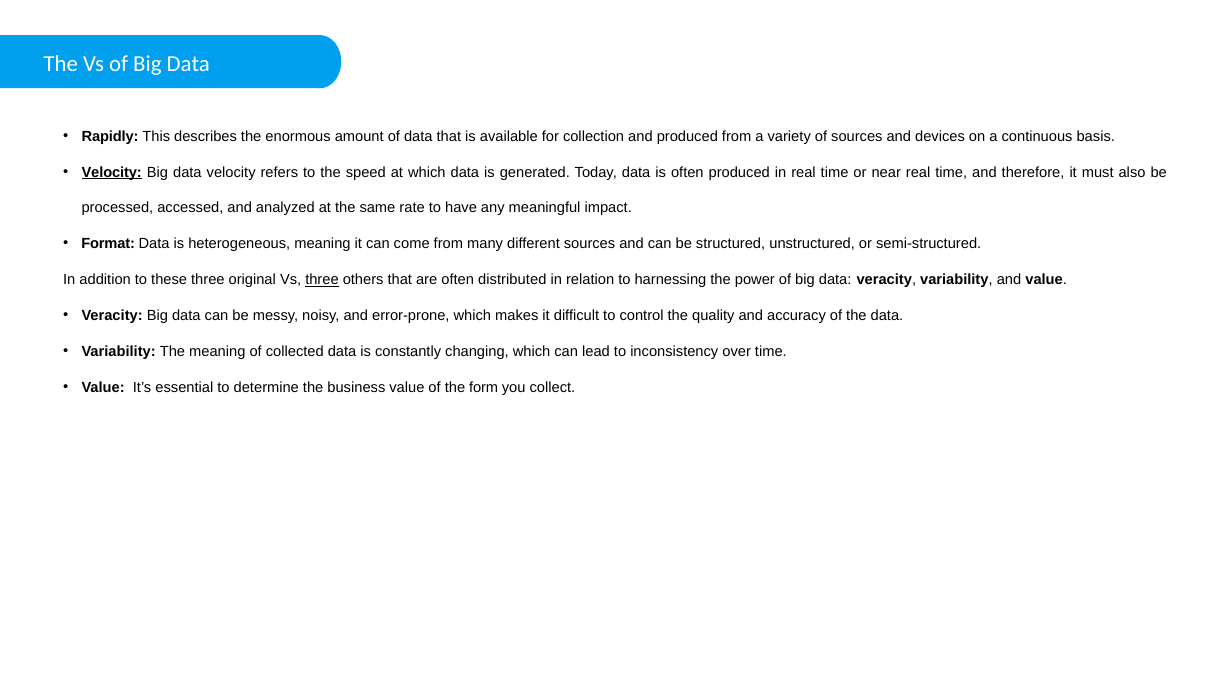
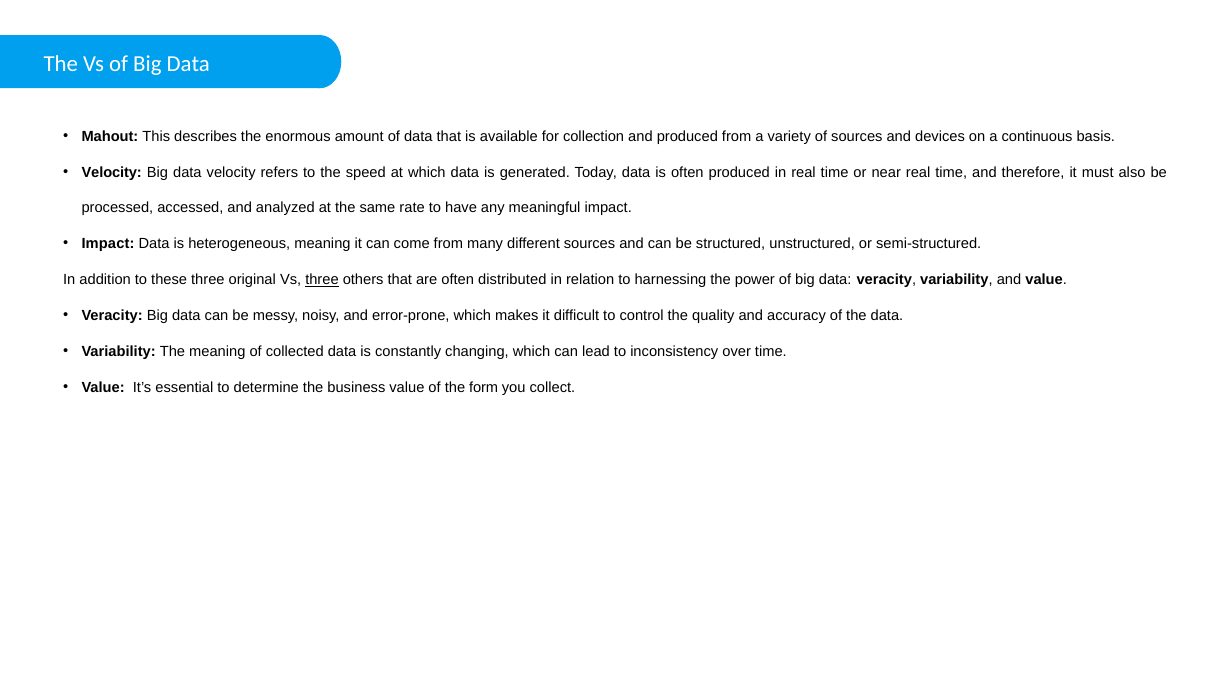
Rapidly: Rapidly -> Mahout (110, 136)
Velocity underline: present -> none (112, 172)
Format: Format -> Impact (108, 244)
